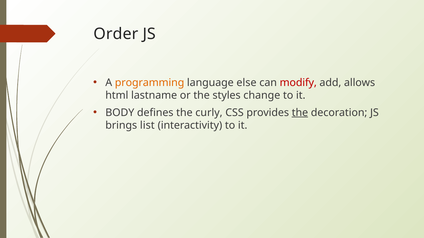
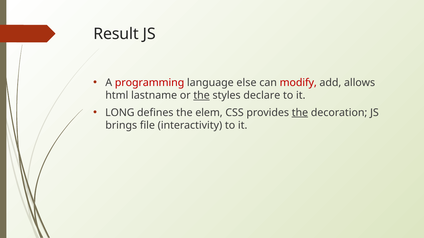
Order: Order -> Result (116, 34)
programming colour: orange -> red (150, 83)
the underline: none -> present (202, 96)
change: change -> declare (262, 96)
BODY: BODY -> LONG (120, 113)
curly: curly -> elem (209, 113)
list: list -> file (147, 125)
